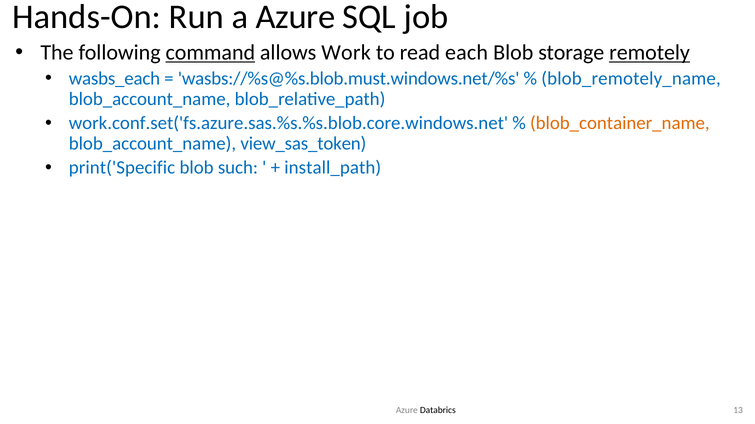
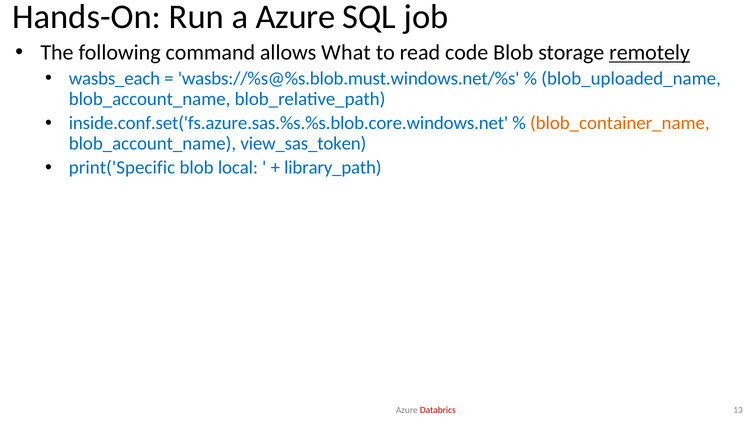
command underline: present -> none (210, 53)
Work: Work -> What (346, 53)
each: each -> code (467, 53)
blob_remotely_name: blob_remotely_name -> blob_uploaded_name (631, 79)
work.conf.set('fs.azure.sas.%s.%s.blob.core.windows.net: work.conf.set('fs.azure.sas.%s.%s.blob.core.windows.net -> inside.conf.set('fs.azure.sas.%s.%s.blob.core.windows.net (288, 123)
such: such -> local (238, 168)
install_path: install_path -> library_path (333, 168)
Databrics colour: black -> red (438, 411)
